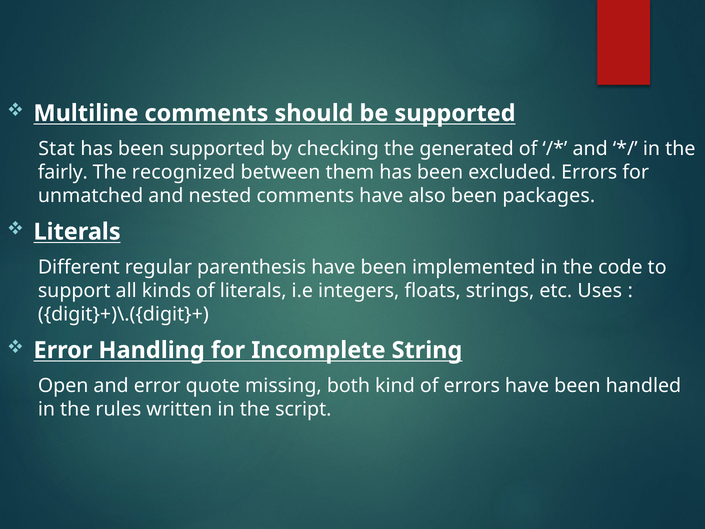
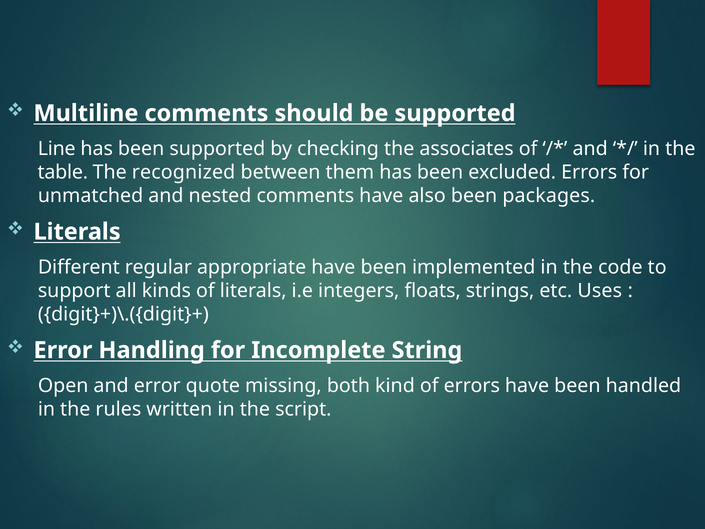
Stat: Stat -> Line (57, 149)
generated: generated -> associates (467, 149)
fairly: fairly -> table (63, 172)
parenthesis: parenthesis -> appropriate (252, 267)
